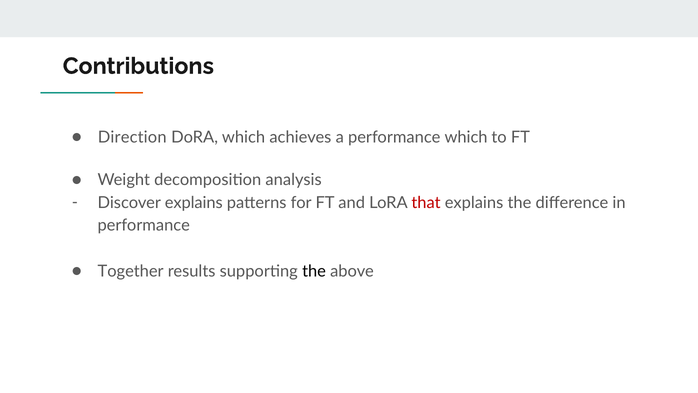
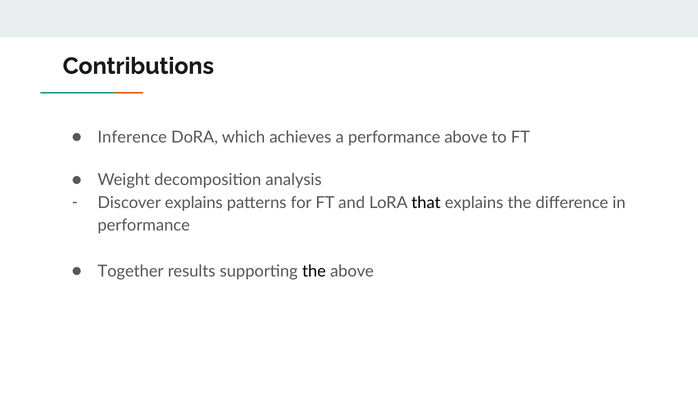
Direction: Direction -> Inference (132, 137)
performance which: which -> above (466, 137)
that colour: red -> black (426, 203)
